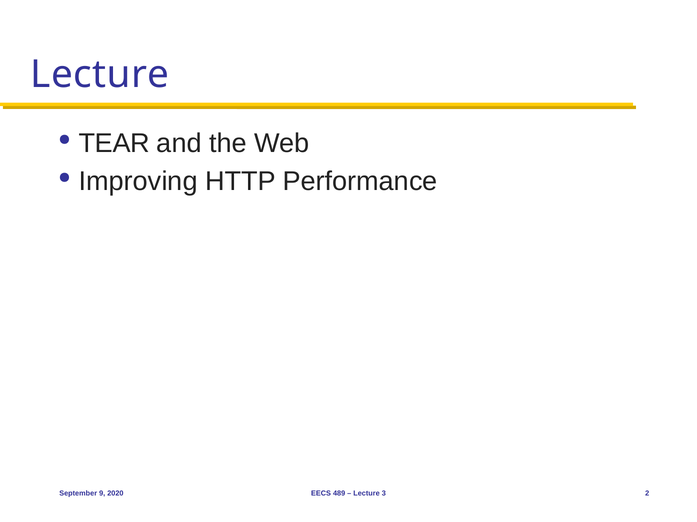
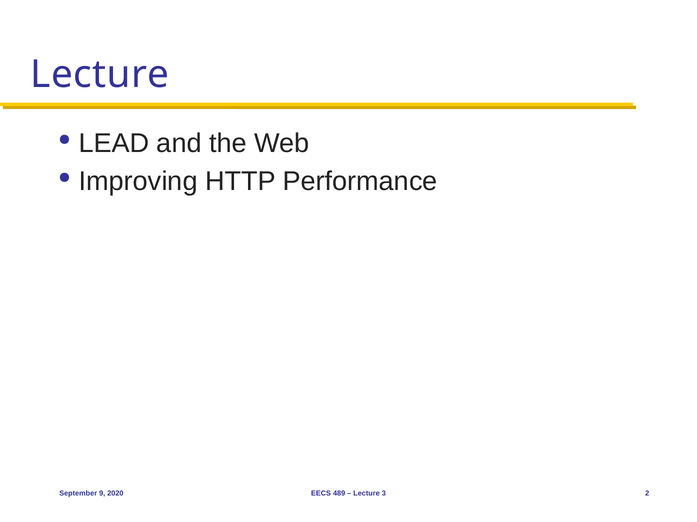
TEAR: TEAR -> LEAD (114, 144)
